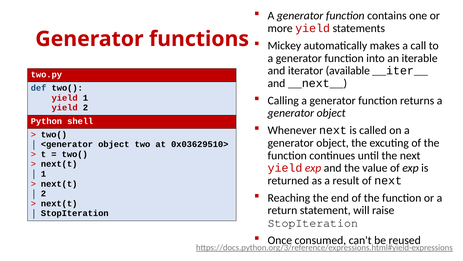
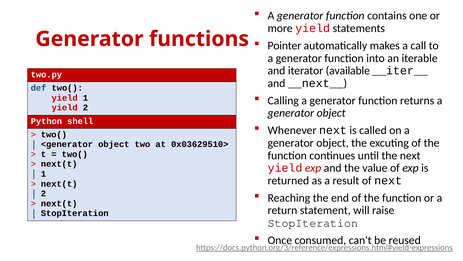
Mickey: Mickey -> Pointer (284, 46)
